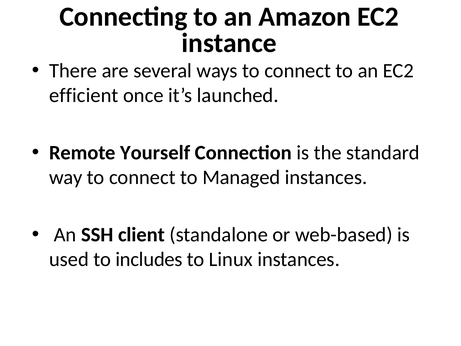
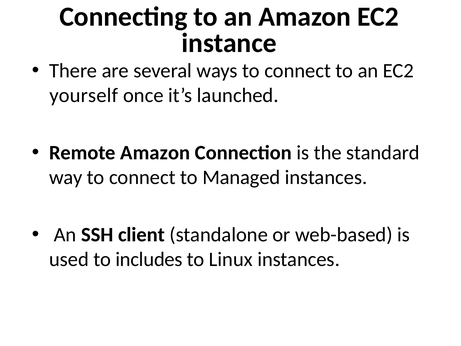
efficient: efficient -> yourself (84, 95)
Remote Yourself: Yourself -> Amazon (155, 153)
